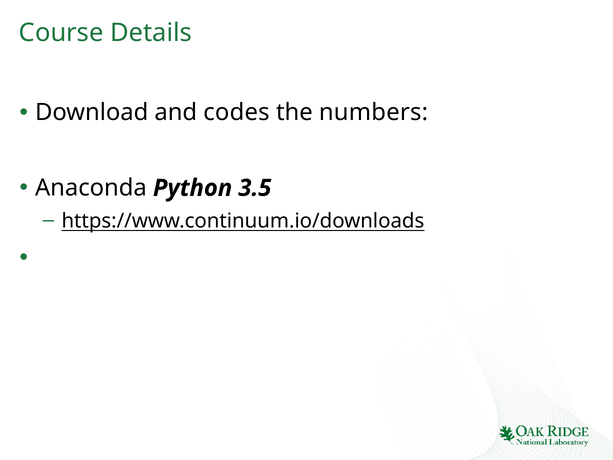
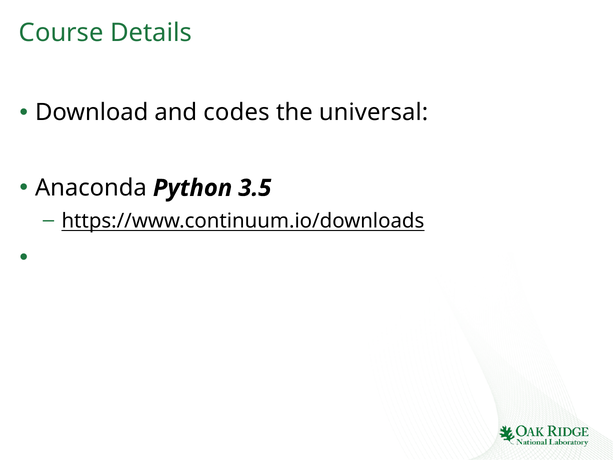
numbers: numbers -> universal (374, 113)
